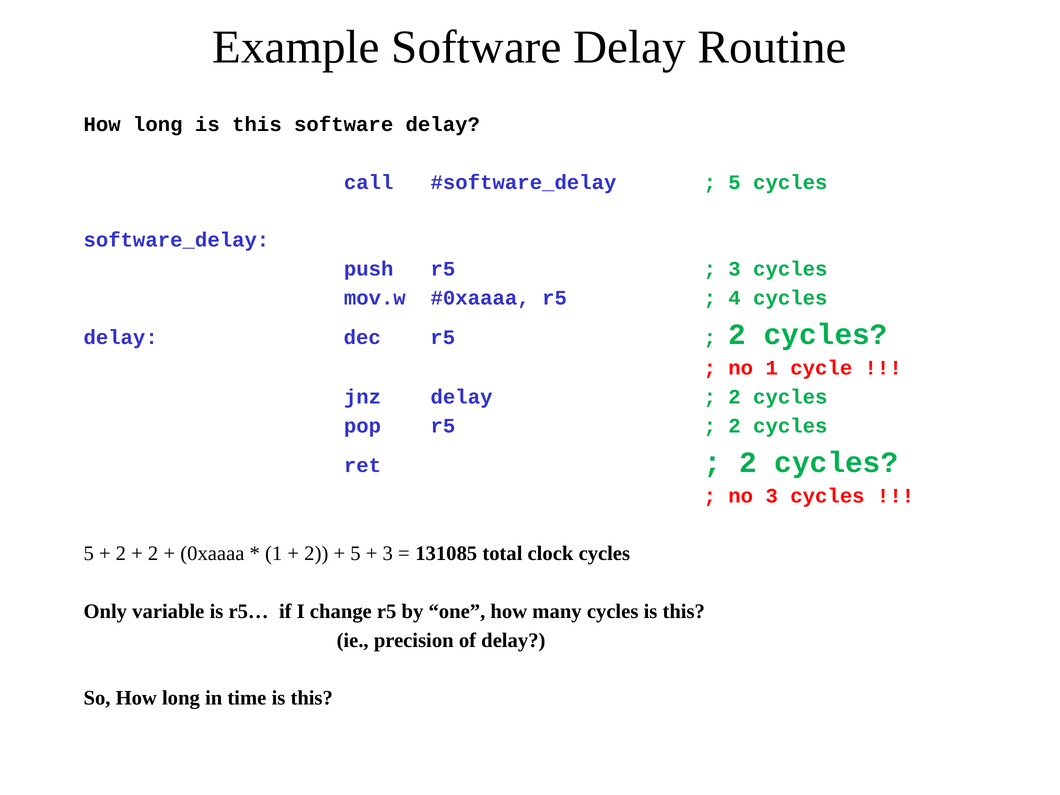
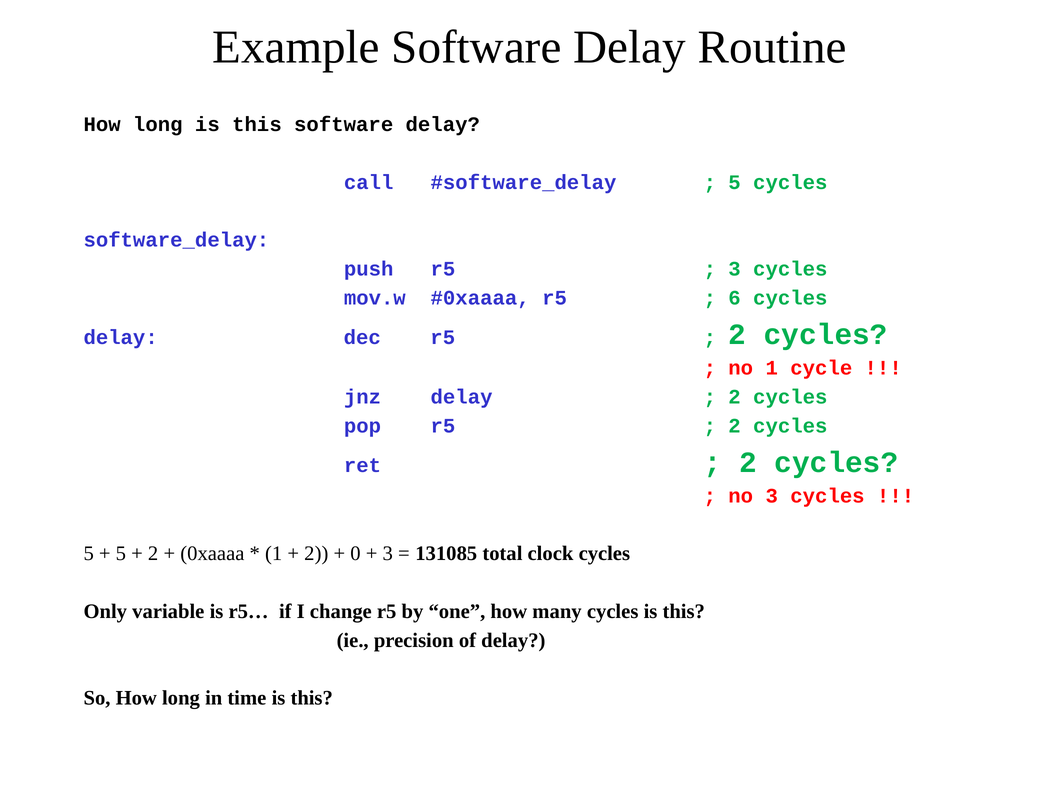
4: 4 -> 6 (735, 298)
2: 2 -> 5 (121, 554)
5: 5 -> 0 (355, 554)
